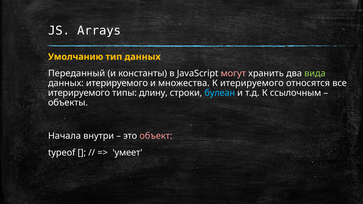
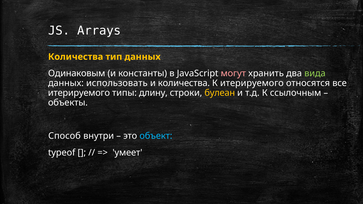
Умолчанию: Умолчанию -> Количества (76, 57)
Переданный: Переданный -> Одинаковым (77, 73)
данных итерируемого: итерируемого -> использовать (117, 83)
и множества: множества -> количества (184, 83)
булеан colour: light blue -> yellow (220, 93)
Начала: Начала -> Способ (64, 136)
объект colour: pink -> light blue (156, 136)
